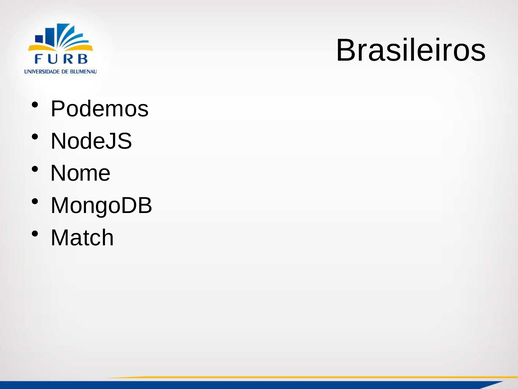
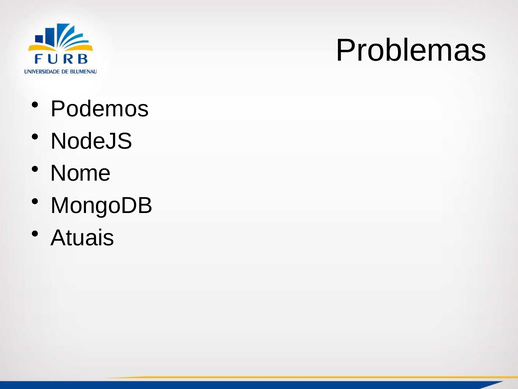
Brasileiros: Brasileiros -> Problemas (411, 50)
Match: Match -> Atuais (82, 238)
